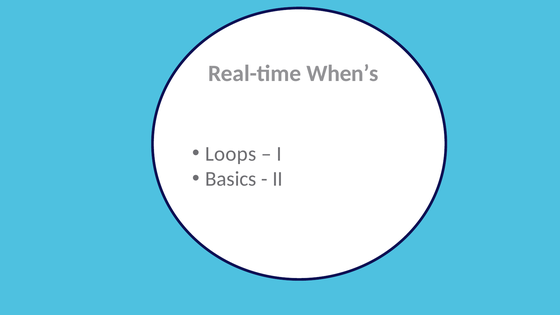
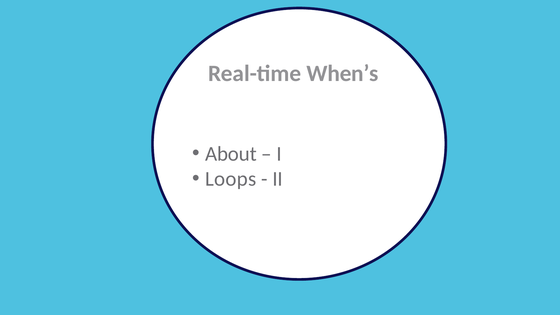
Loops: Loops -> About (231, 154)
Basics: Basics -> Loops (231, 179)
